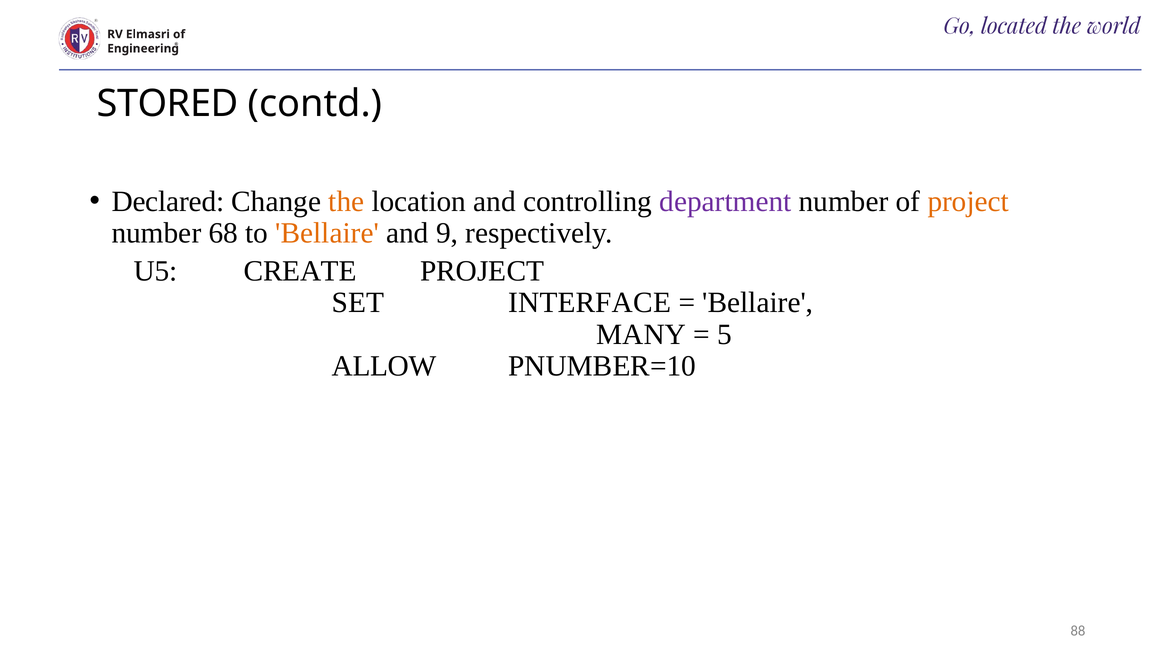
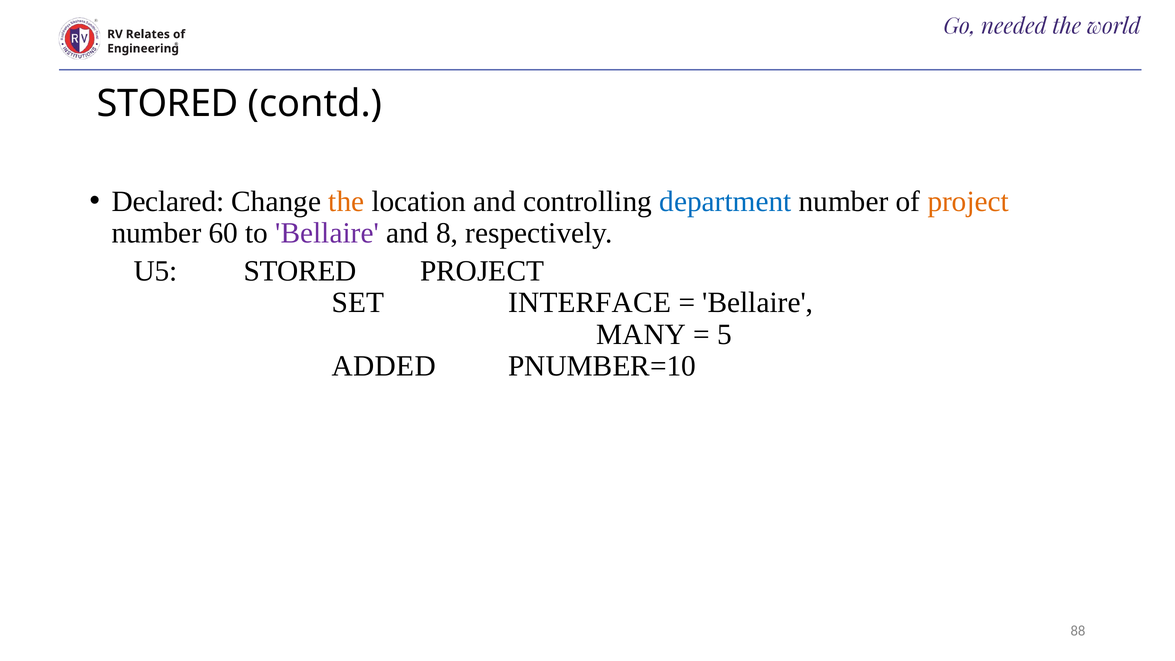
located: located -> needed (1014, 26)
Elmasri: Elmasri -> Relates (148, 34)
department colour: purple -> blue (725, 201)
68: 68 -> 60 (223, 233)
Bellaire colour: orange -> purple (327, 233)
9: 9 -> 8 (447, 233)
U5 CREATE: CREATE -> STORED (300, 271)
ALLOW: ALLOW -> ADDED (384, 366)
